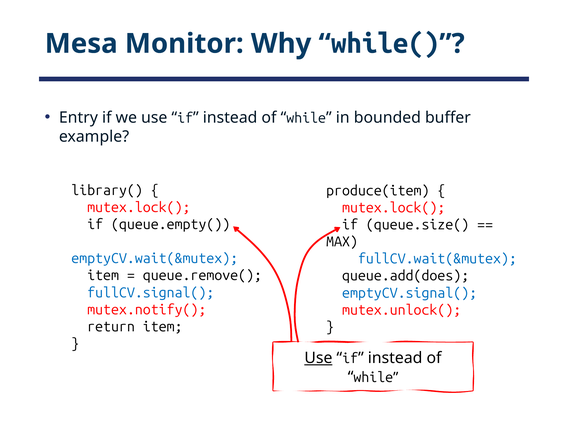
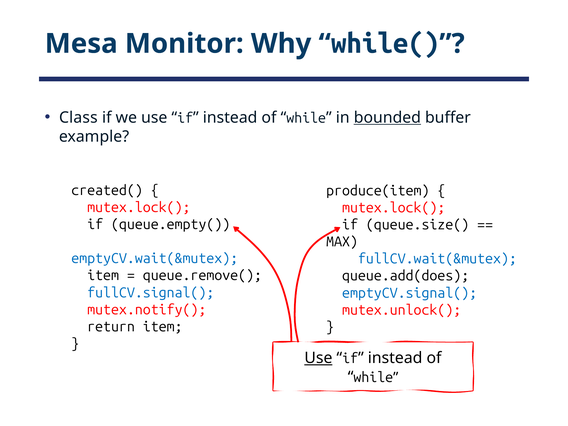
Entry: Entry -> Class (78, 118)
bounded underline: none -> present (387, 118)
library(: library( -> created( (107, 190)
